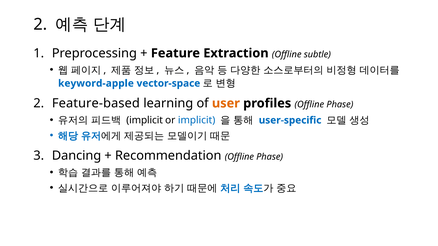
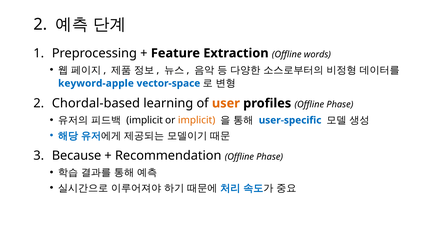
subtle: subtle -> words (317, 54)
Feature-based: Feature-based -> Chordal-based (96, 103)
implicit colour: blue -> orange (197, 120)
Dancing: Dancing -> Because (77, 156)
